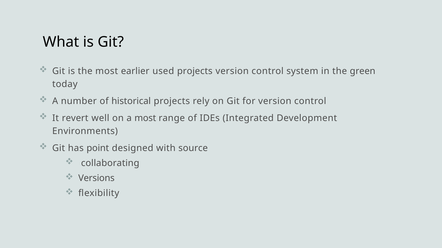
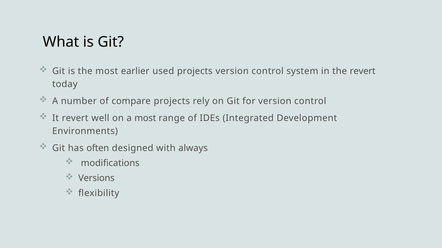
the green: green -> revert (363, 71)
historical: historical -> compare (131, 101)
point: point -> often (98, 148)
source: source -> always (193, 148)
collaborating: collaborating -> modifications (110, 164)
